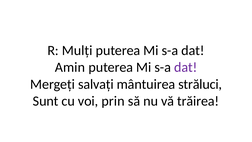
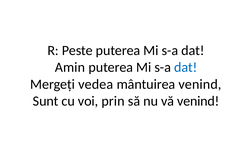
Mulți: Mulți -> Peste (77, 50)
dat colour: purple -> blue (186, 67)
salvați: salvați -> vedea (96, 84)
mântuirea străluci: străluci -> venind (200, 84)
vă trăirea: trăirea -> venind (198, 101)
